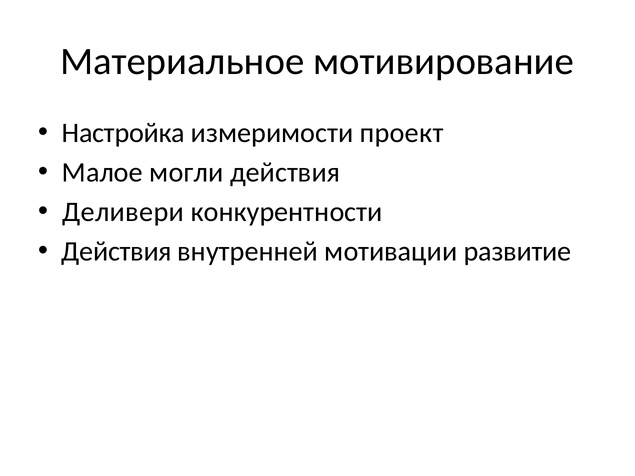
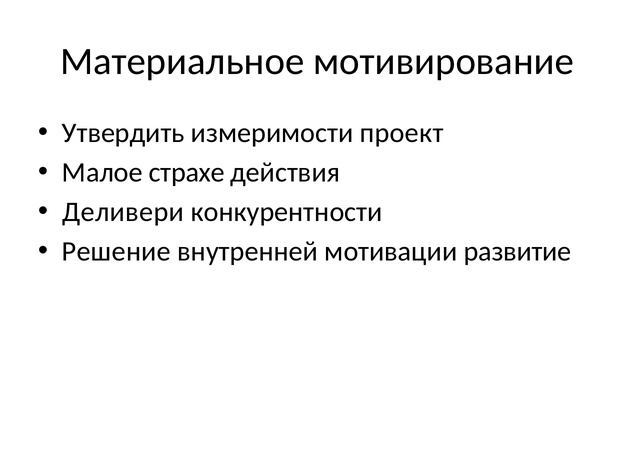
Настройка: Настройка -> Утвердить (123, 133)
могли: могли -> страхе (187, 173)
Действия: Действия -> Решение (116, 252)
